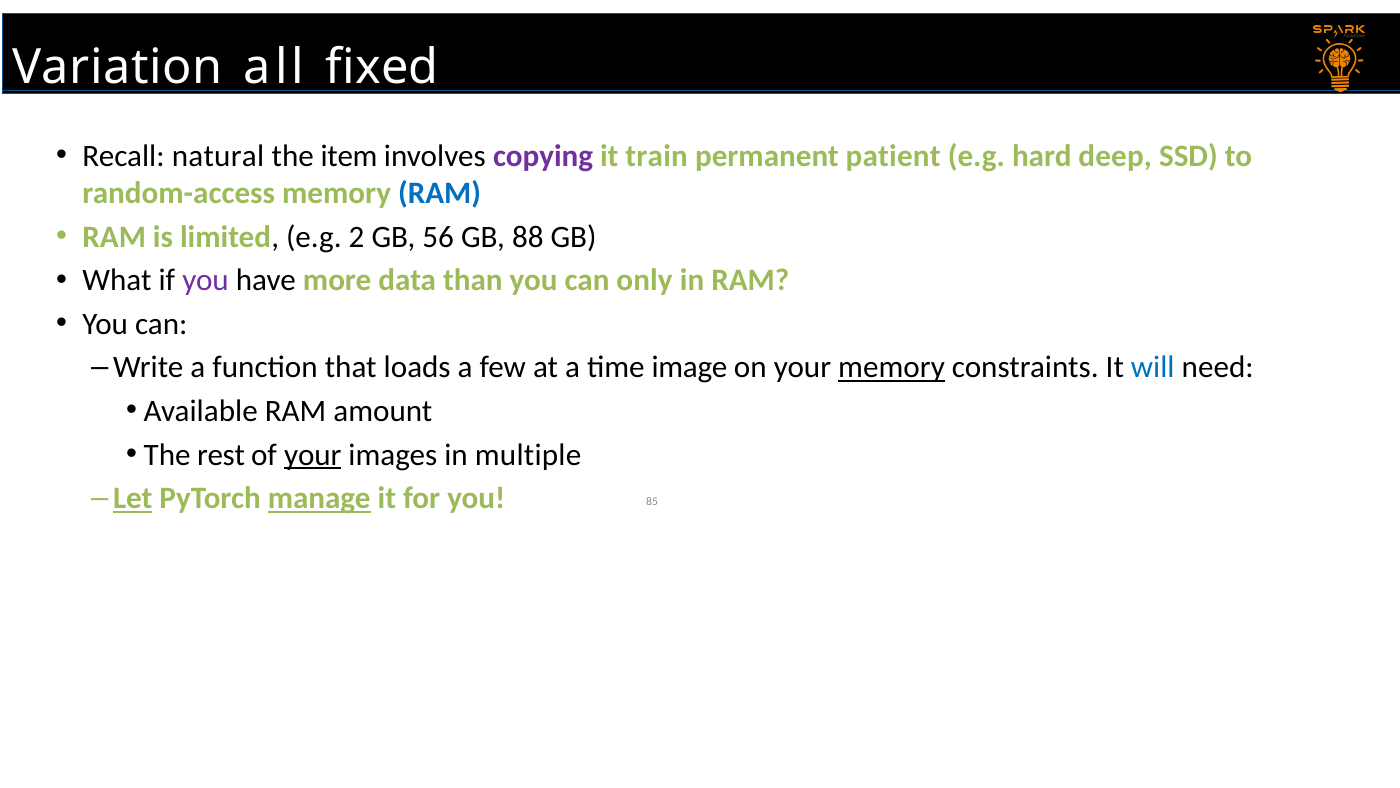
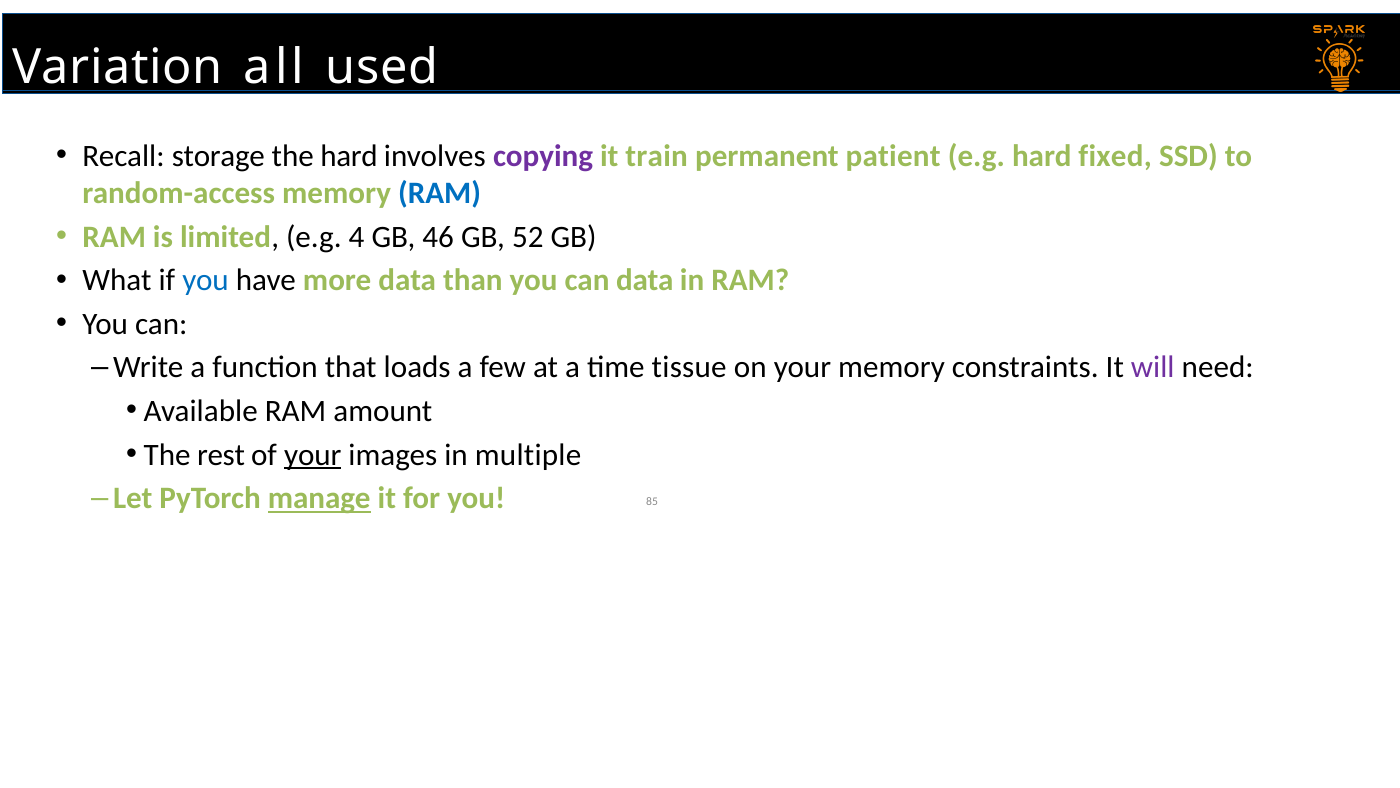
fixed: fixed -> used (382, 67)
natural: natural -> storage (218, 156)
the item: item -> hard (349, 156)
deep: deep -> fixed (1115, 156)
2: 2 -> 4 (357, 237)
56: 56 -> 46 (438, 237)
88: 88 -> 52 (528, 237)
you colour: purple -> blue (206, 280)
can only: only -> data (645, 280)
image: image -> tissue (689, 367)
memory underline: present -> none (892, 367)
will colour: blue -> purple (1153, 367)
Let underline: present -> none (133, 498)
